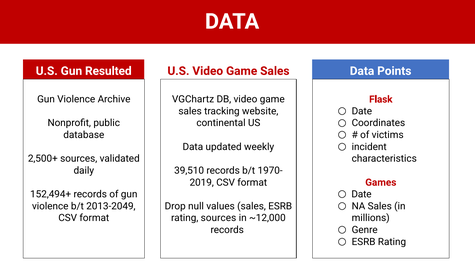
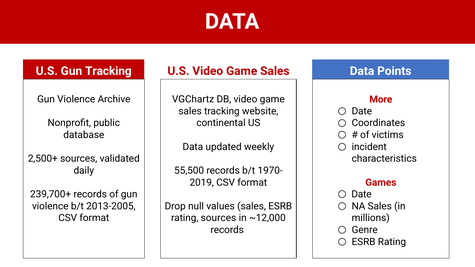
Gun Resulted: Resulted -> Tracking (108, 71)
Flask: Flask -> More (381, 99)
39,510: 39,510 -> 55,500 (189, 171)
152,494+: 152,494+ -> 239,700+ (51, 194)
2013-2049: 2013-2049 -> 2013-2005 (111, 206)
